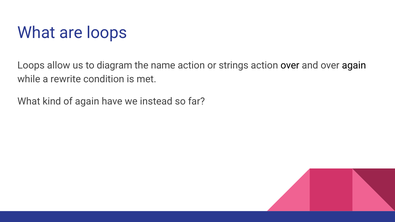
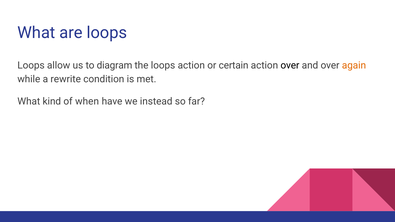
the name: name -> loops (163, 65)
strings: strings -> certain (234, 65)
again colour: black -> orange (354, 65)
of again: again -> when (87, 101)
